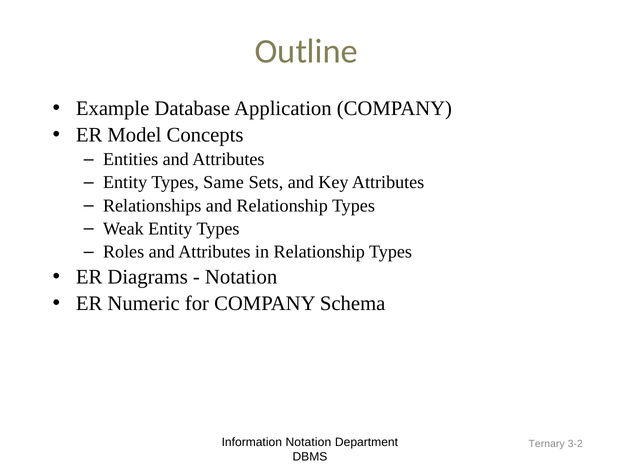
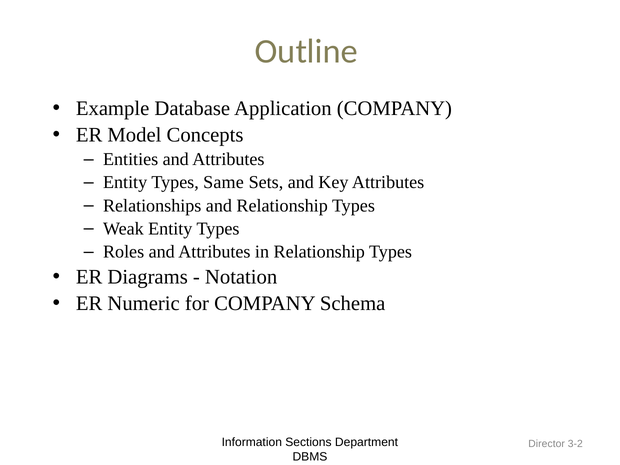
Information Notation: Notation -> Sections (308, 442)
Ternary: Ternary -> Director (547, 444)
